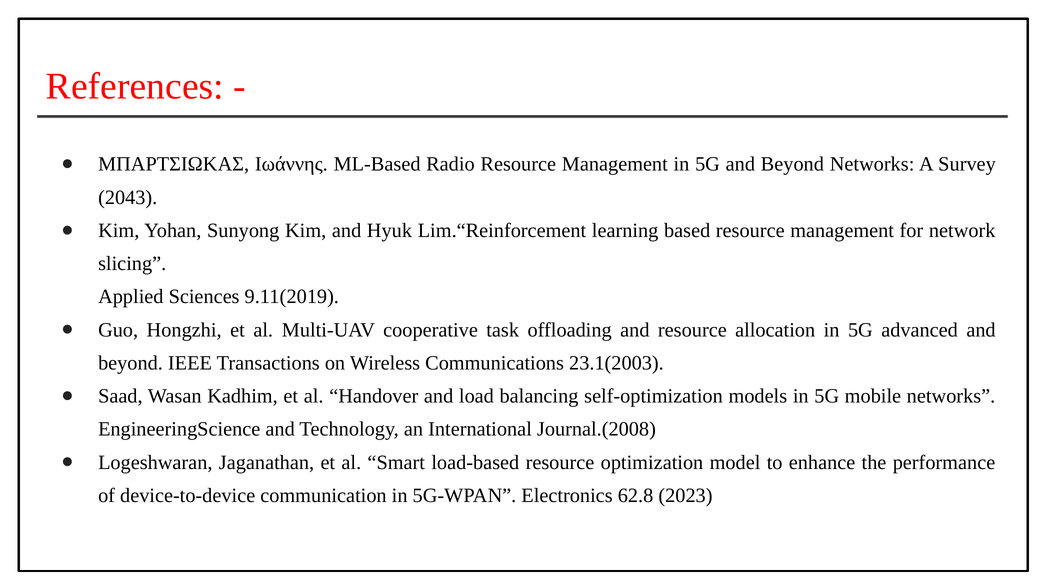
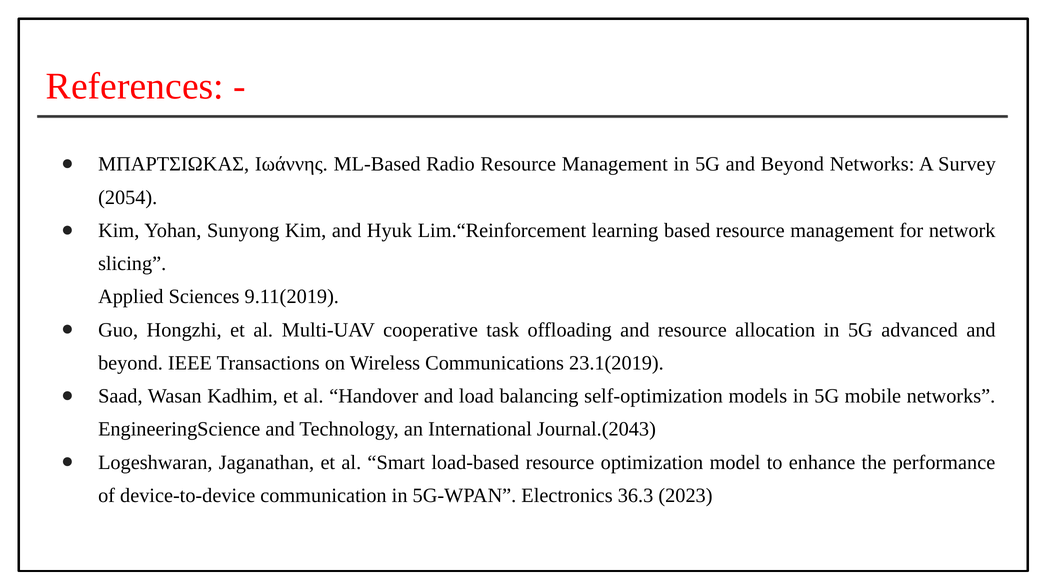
2043: 2043 -> 2054 (128, 197)
23.1(2003: 23.1(2003 -> 23.1(2019 (616, 363)
Journal.(2008: Journal.(2008 -> Journal.(2043 (596, 429)
62.8: 62.8 -> 36.3 (636, 495)
